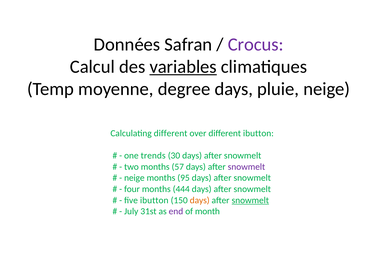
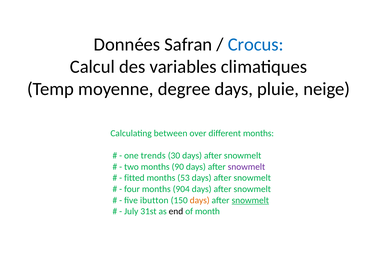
Crocus colour: purple -> blue (256, 44)
variables underline: present -> none (183, 67)
Calculating different: different -> between (171, 133)
different ibutton: ibutton -> months (258, 133)
57: 57 -> 90 (178, 167)
neige: neige -> fitted (134, 178)
95: 95 -> 53 (184, 178)
444: 444 -> 904 (181, 189)
end colour: purple -> black (176, 211)
